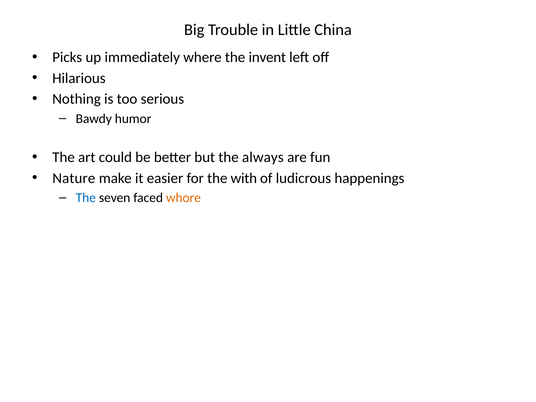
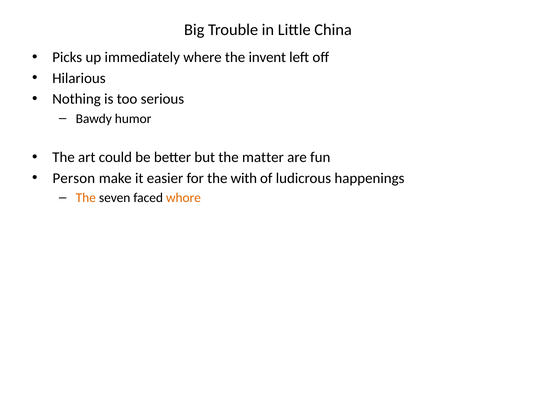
always: always -> matter (263, 157)
Nature: Nature -> Person (74, 178)
The colour: blue -> orange (86, 198)
